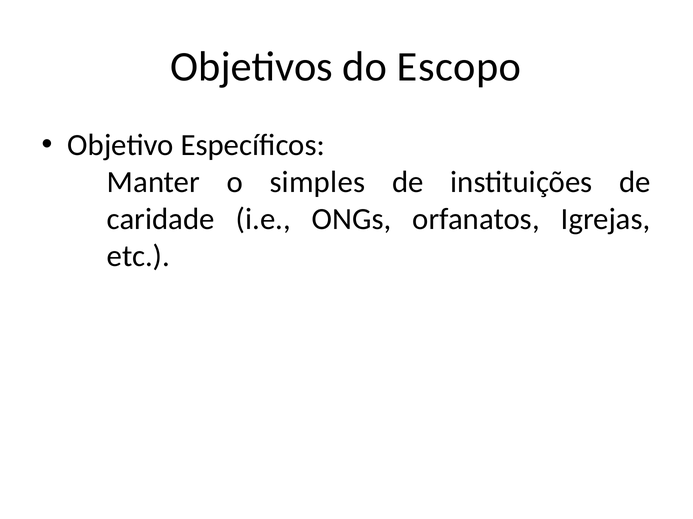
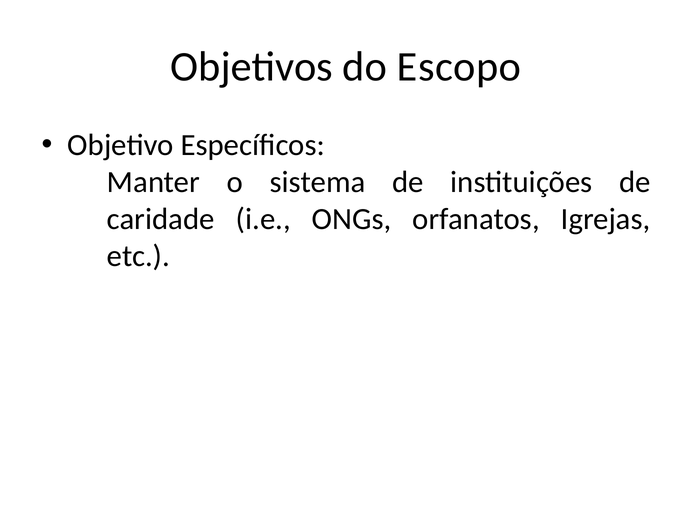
simples: simples -> sistema (318, 182)
